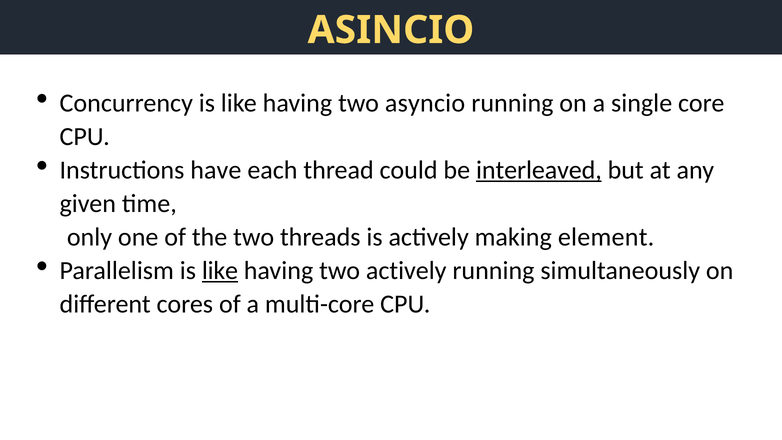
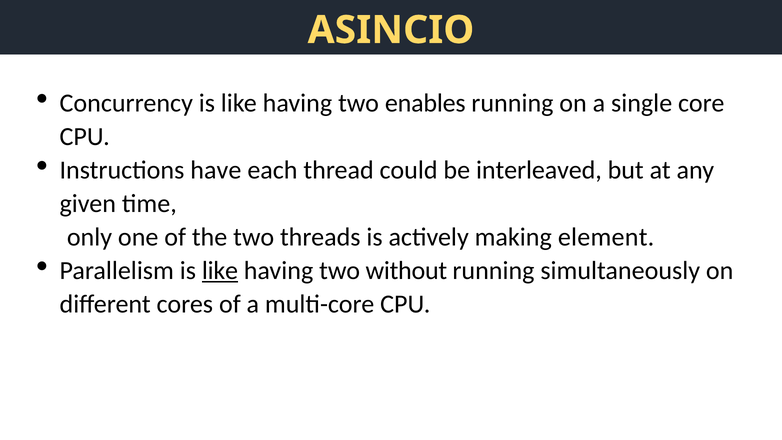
asyncio: asyncio -> enables (425, 103)
interleaved underline: present -> none (539, 170)
two actively: actively -> without (406, 271)
